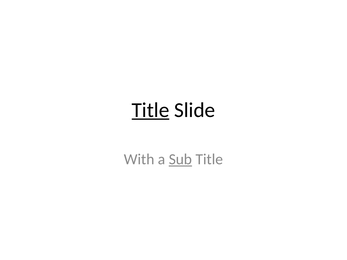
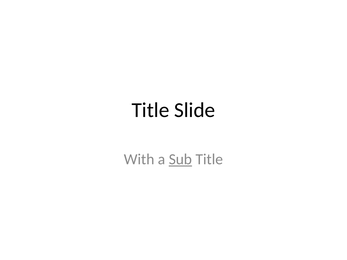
Title underline: present -> none (150, 110)
